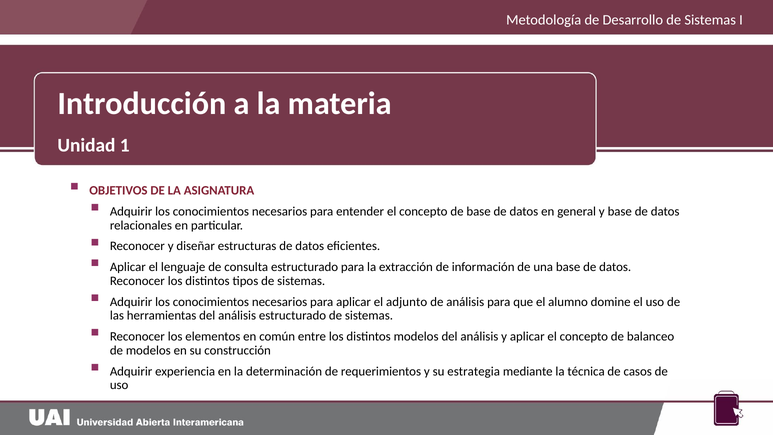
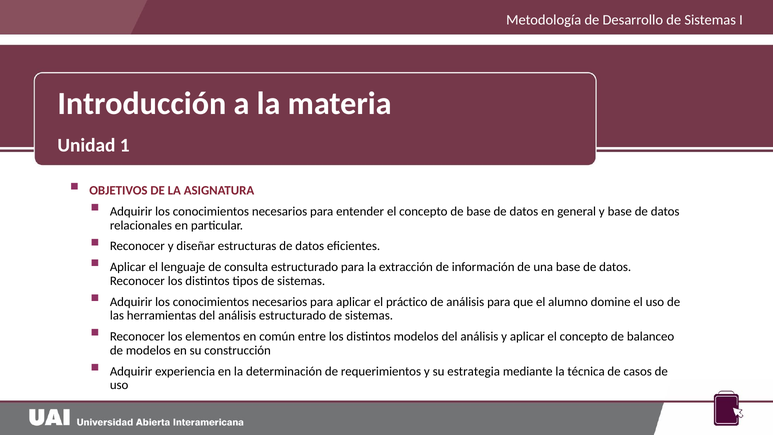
adjunto: adjunto -> práctico (407, 302)
